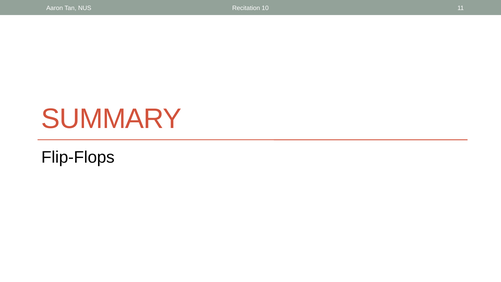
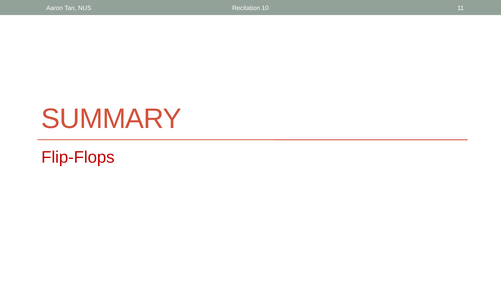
Flip-Flops colour: black -> red (78, 157)
